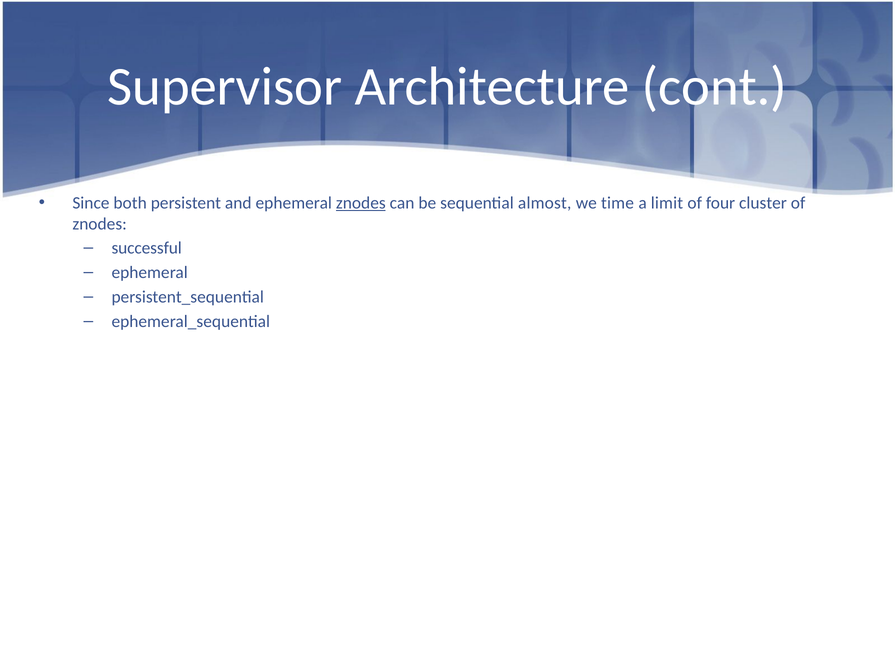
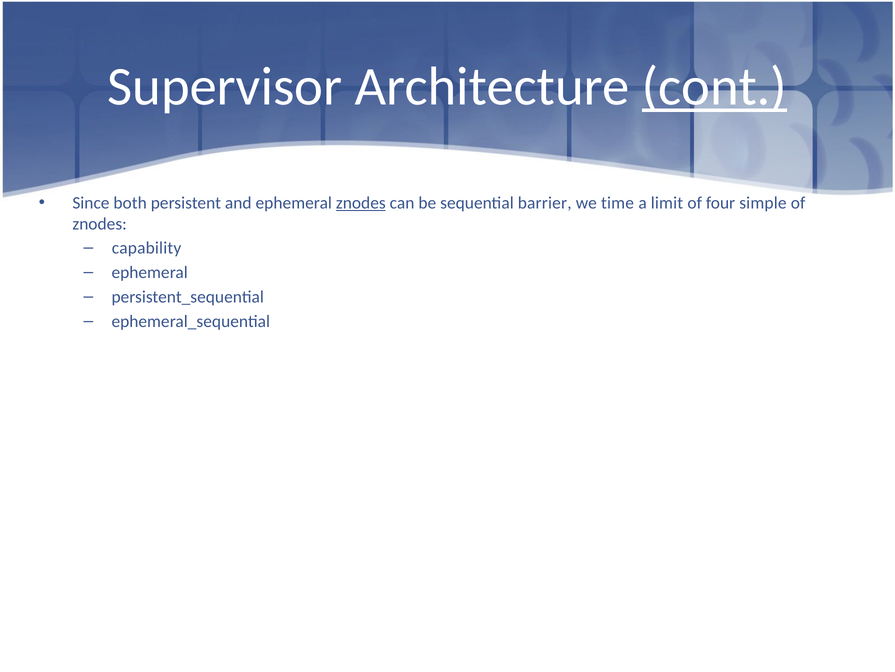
cont underline: none -> present (714, 87)
almost: almost -> barrier (545, 203)
cluster: cluster -> simple (763, 203)
successful: successful -> capability (147, 248)
